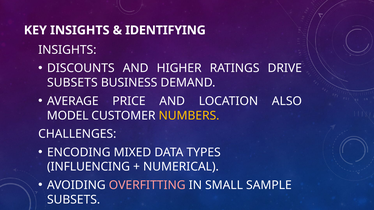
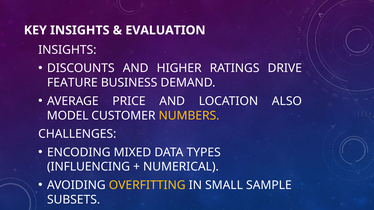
IDENTIFYING: IDENTIFYING -> EVALUATION (165, 30)
SUBSETS: SUBSETS -> FEATURE (72, 83)
OVERFITTING colour: pink -> yellow (147, 185)
